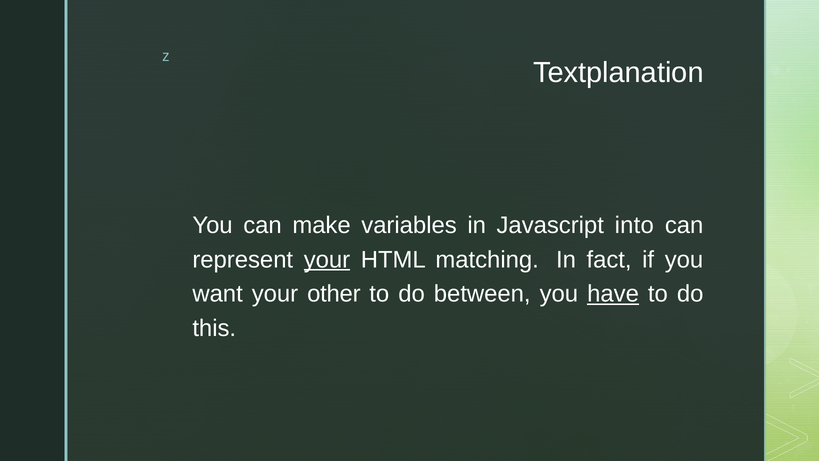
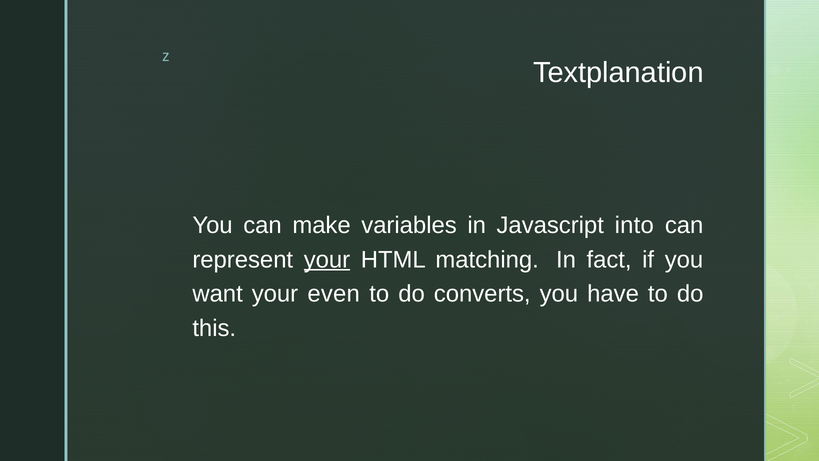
other: other -> even (334, 294)
between: between -> converts (482, 294)
have underline: present -> none (613, 294)
